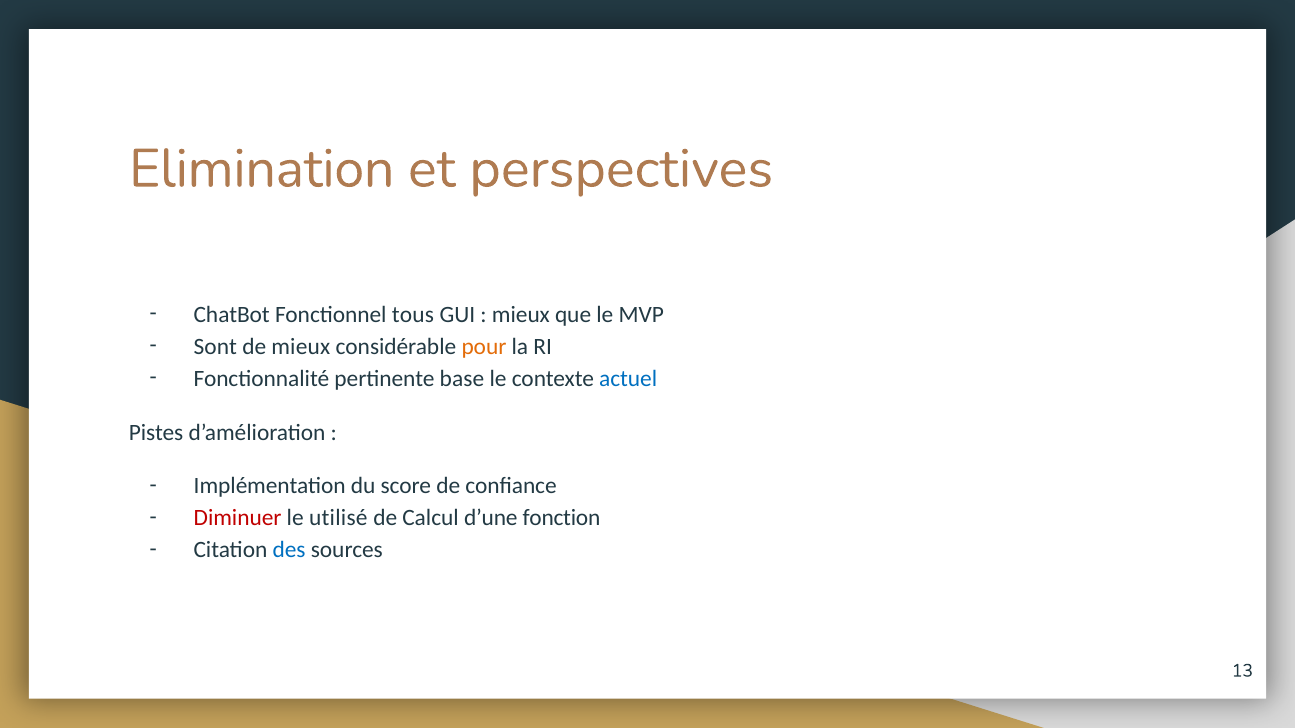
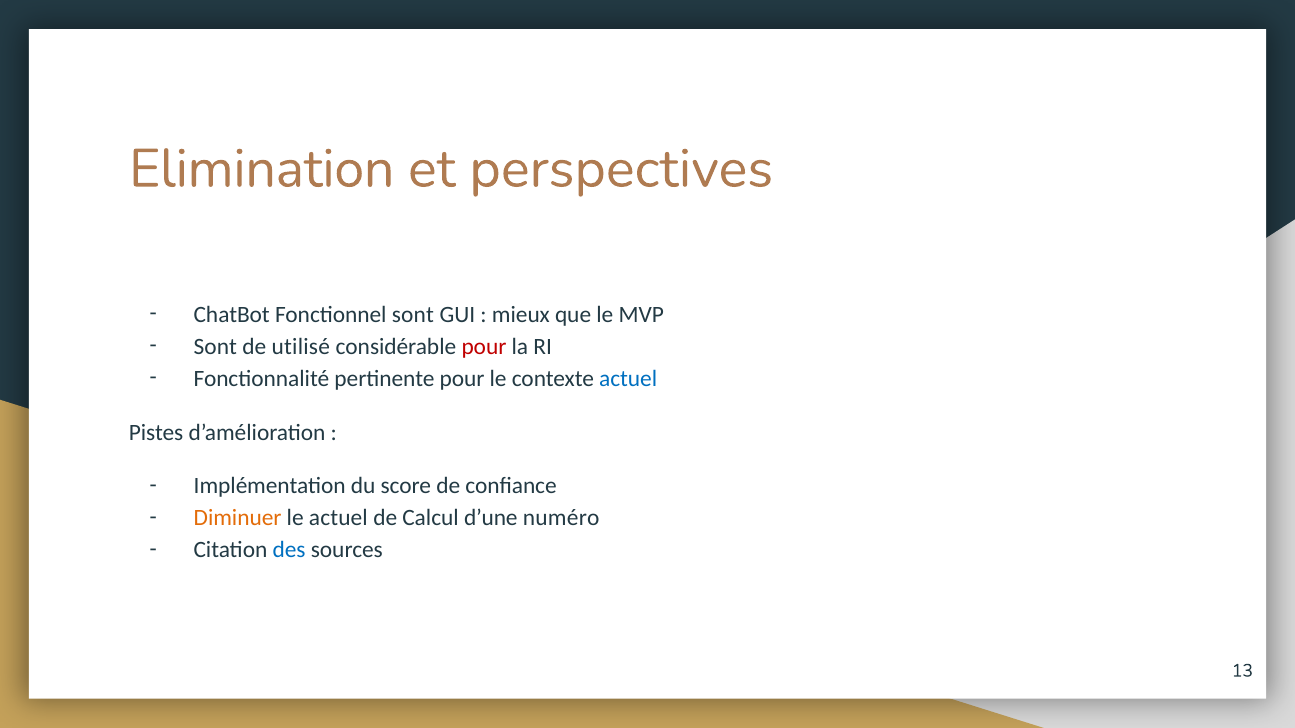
Fonctionnel tous: tous -> sont (413, 315)
de mieux: mieux -> utilisé (301, 347)
pour colour: orange -> red (484, 347)
pertinente base: base -> pour (462, 379)
Diminuer colour: red -> orange (238, 518)
le utilisé: utilisé -> actuel (338, 518)
fonction: fonction -> numéro (561, 518)
